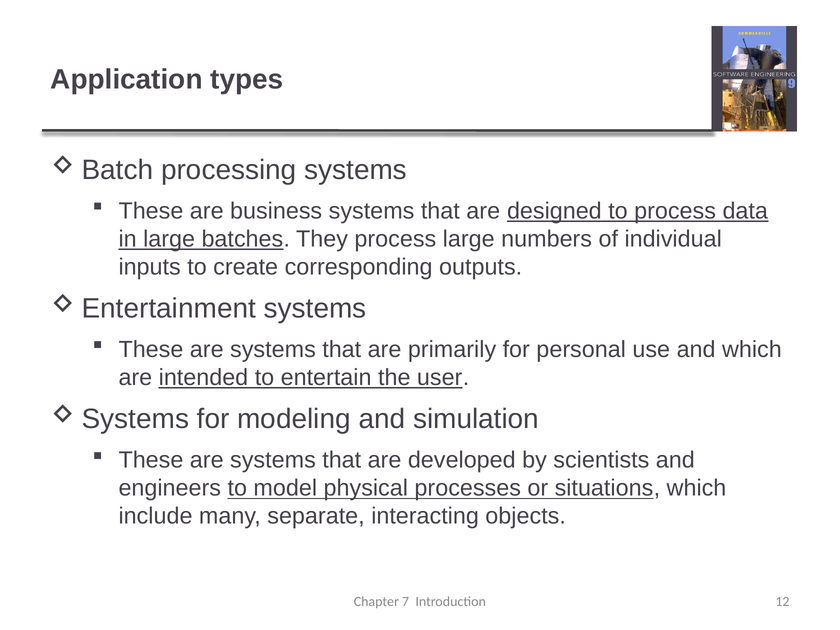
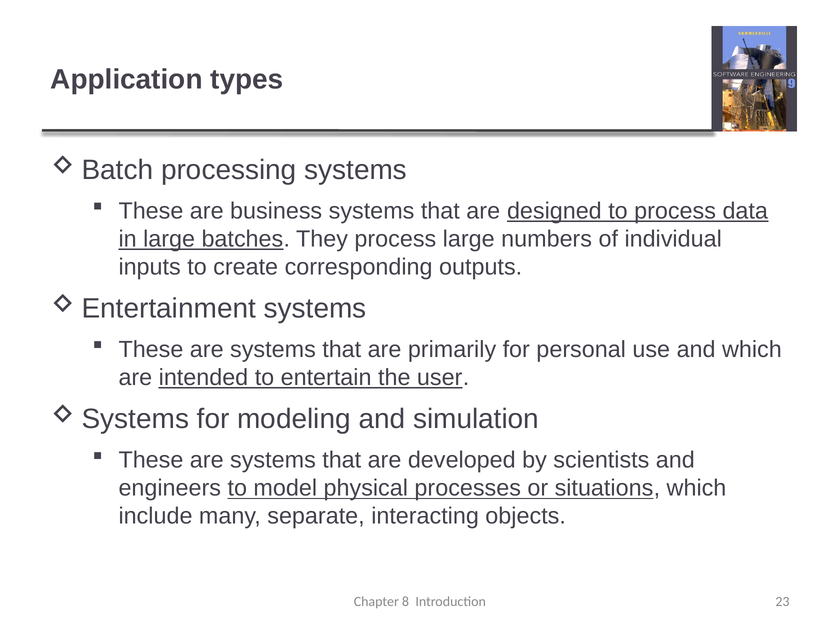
7: 7 -> 8 (406, 602)
12: 12 -> 23 (783, 602)
